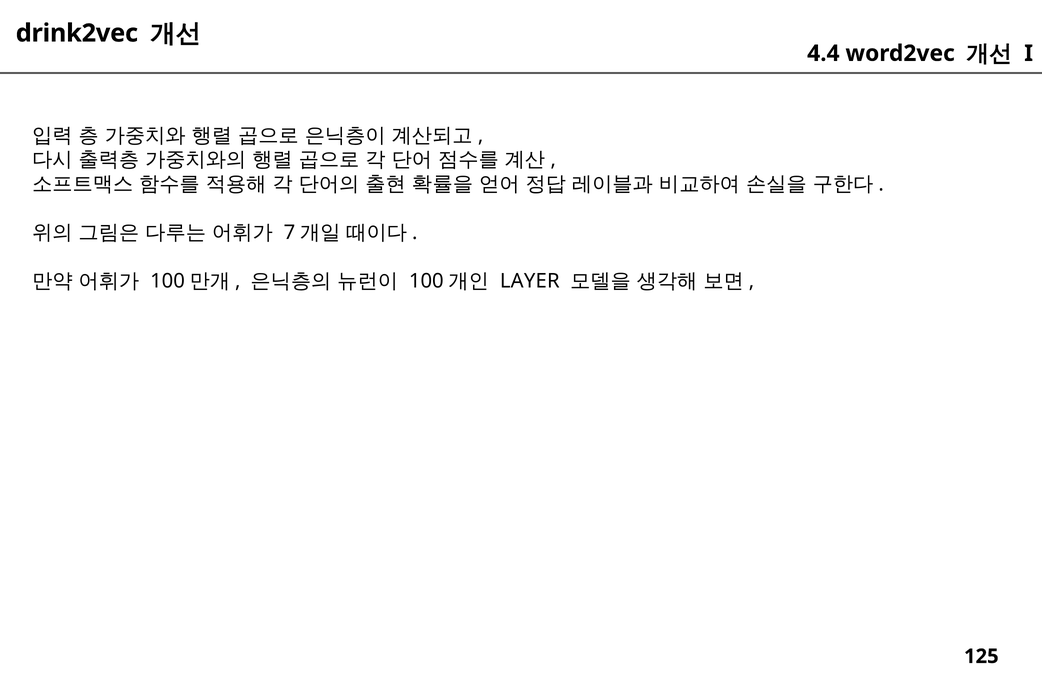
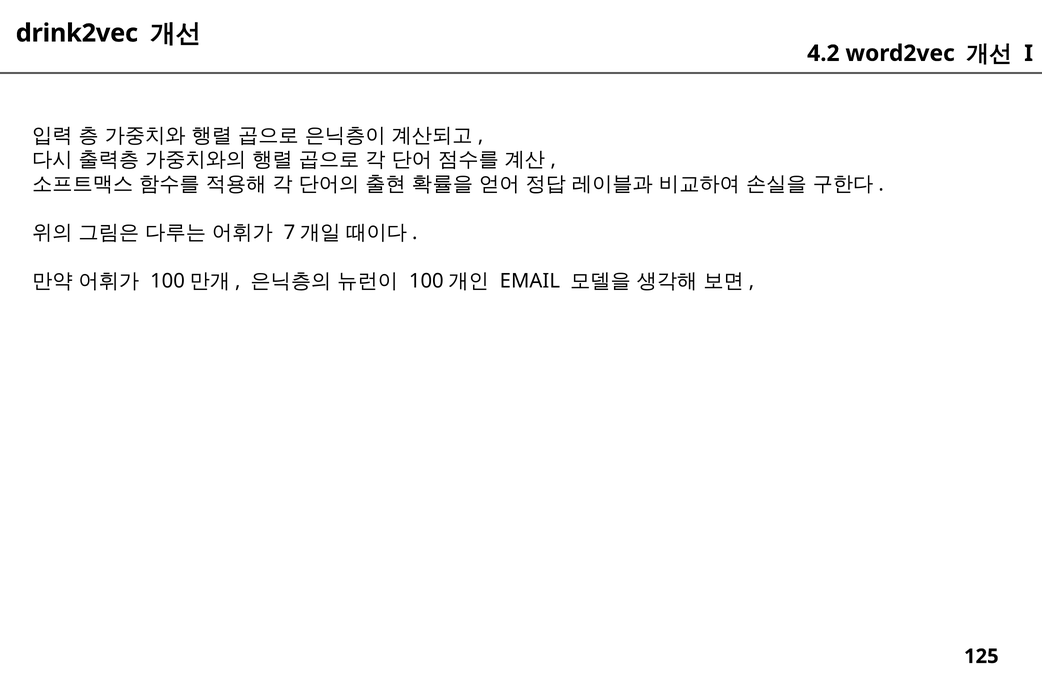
4.4: 4.4 -> 4.2 (823, 53)
LAYER: LAYER -> EMAIL (530, 281)
